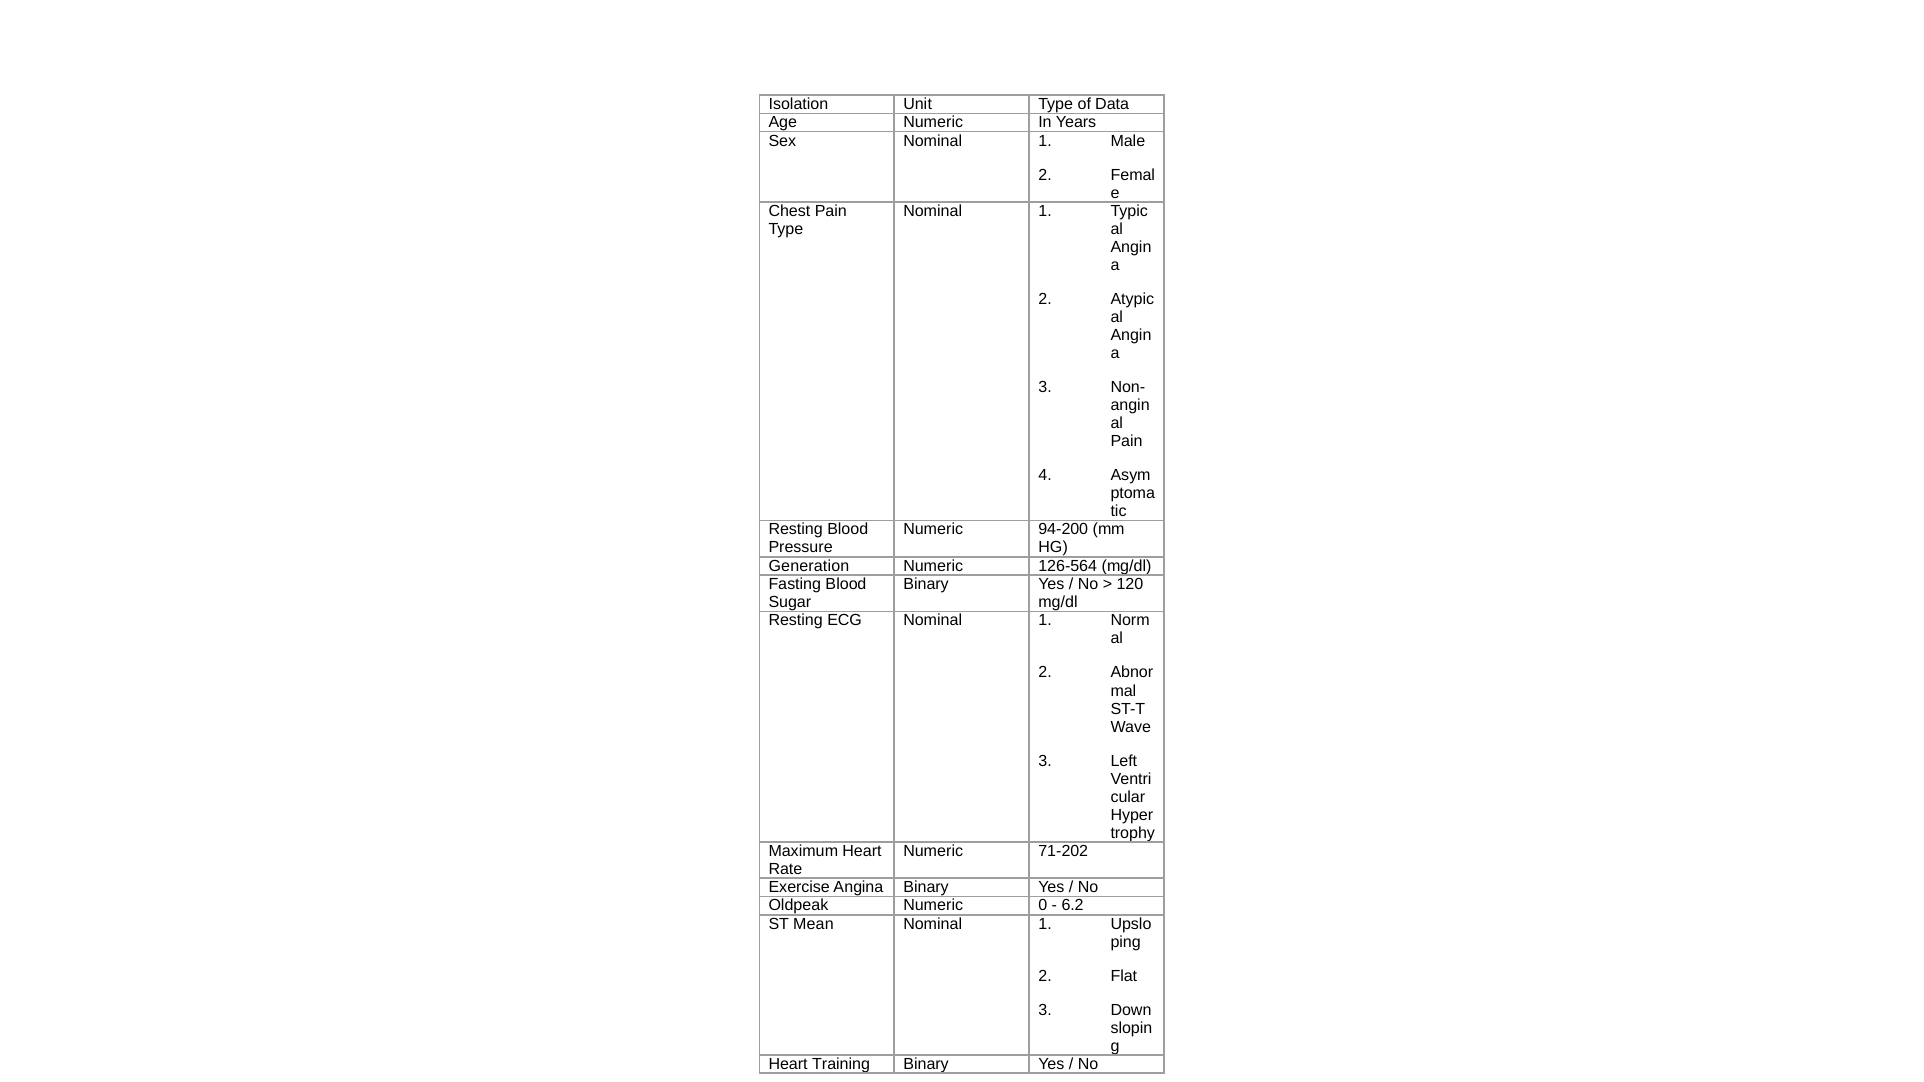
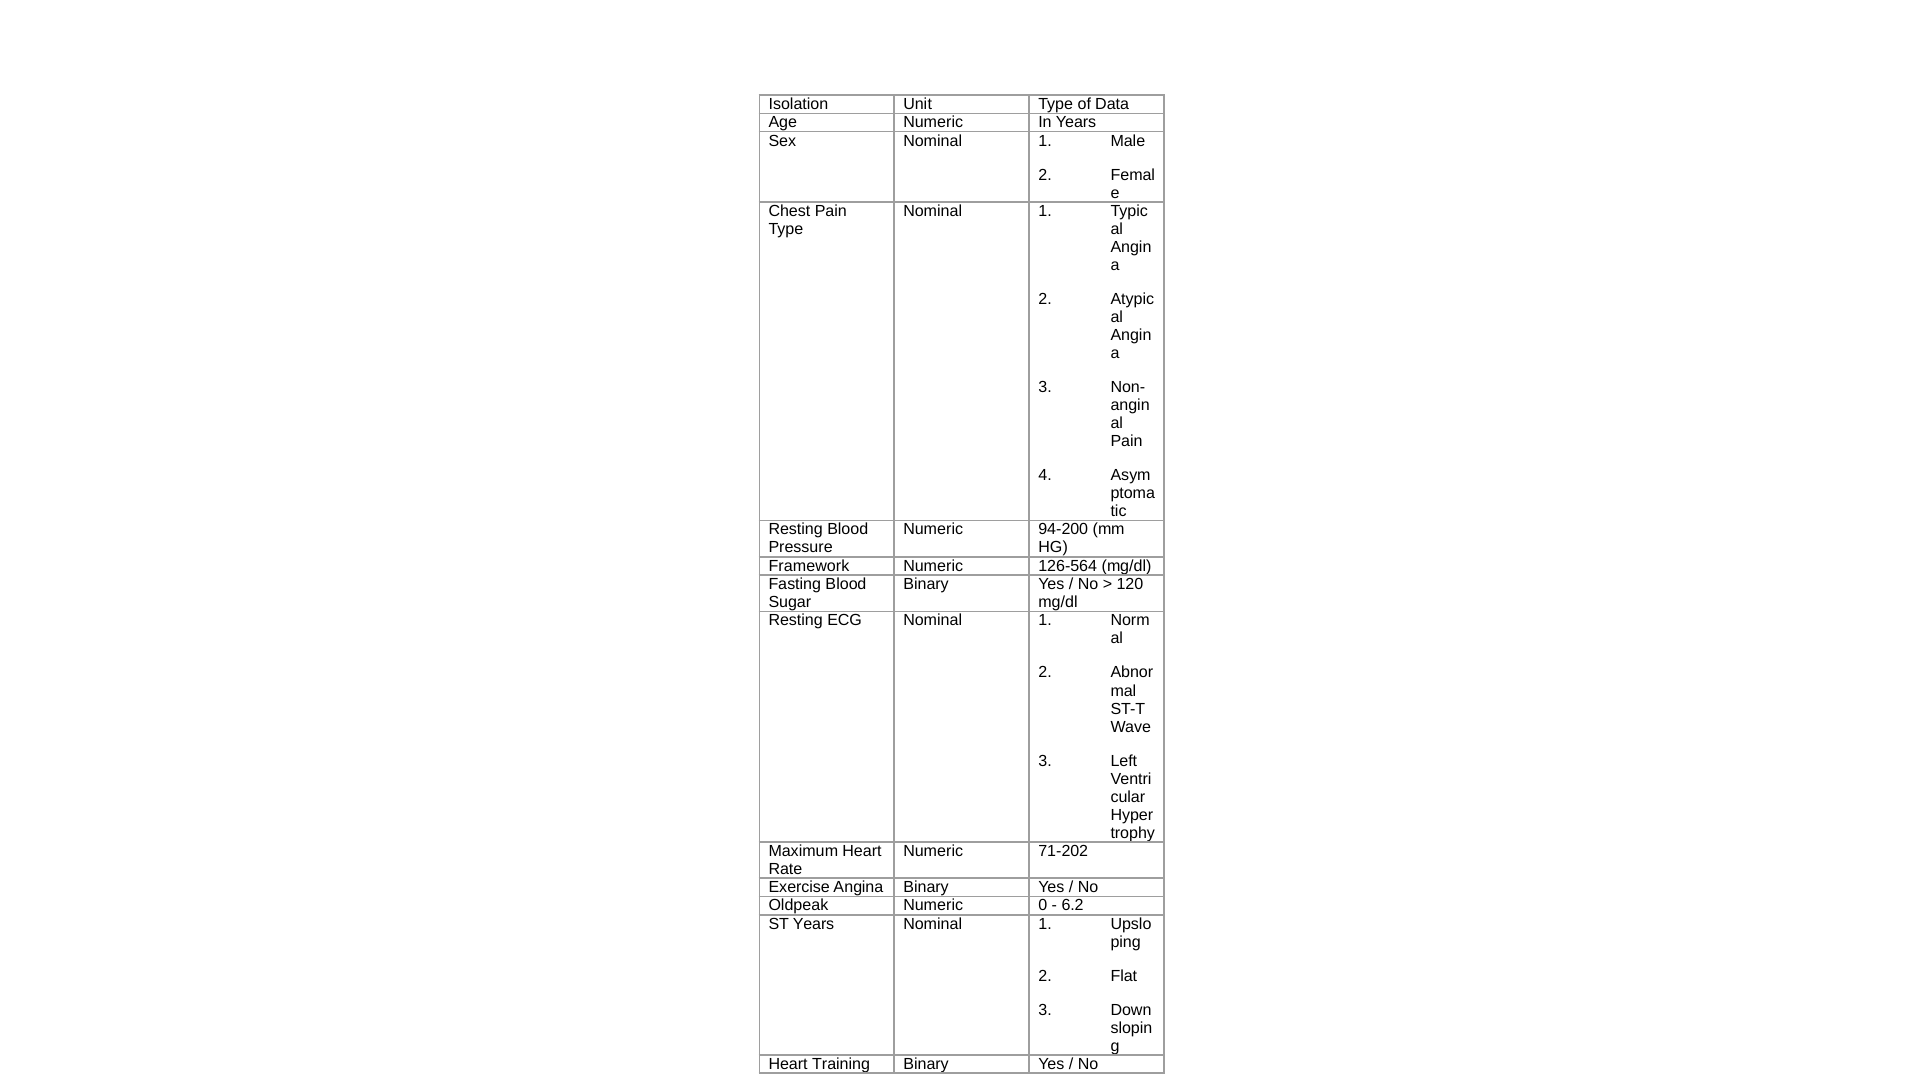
Generation: Generation -> Framework (809, 566)
ST Mean: Mean -> Years (814, 924)
